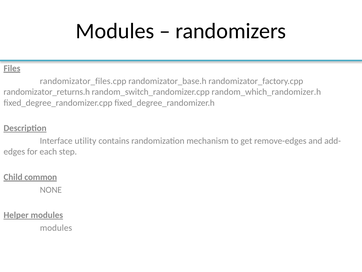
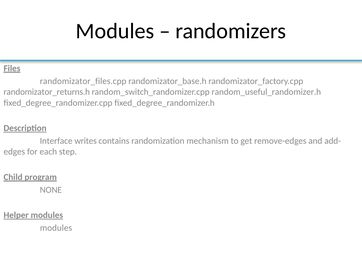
random_which_randomizer.h: random_which_randomizer.h -> random_useful_randomizer.h (266, 92)
utility: utility -> writes (86, 141)
common: common -> program (41, 177)
